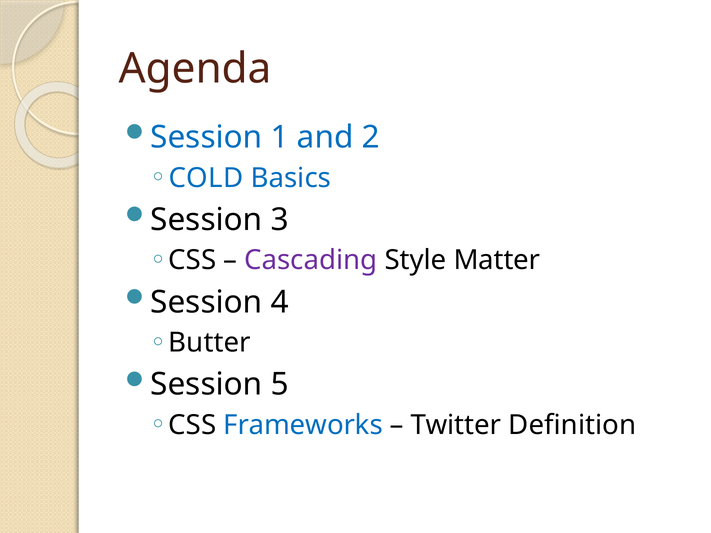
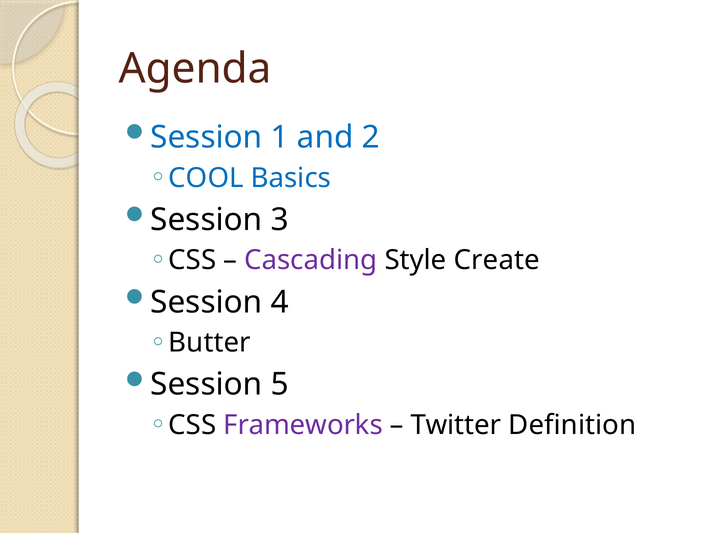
COLD: COLD -> COOL (206, 178)
Matter: Matter -> Create (497, 260)
Frameworks colour: blue -> purple (303, 425)
